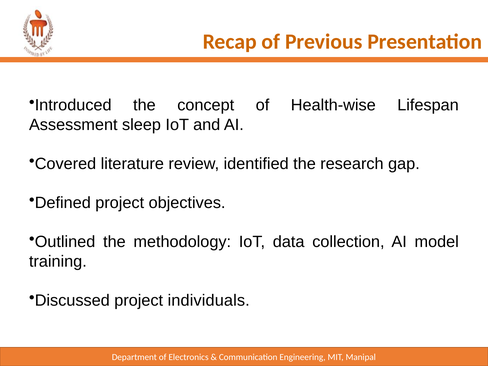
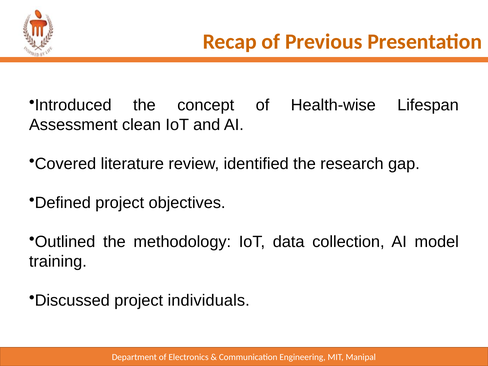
sleep: sleep -> clean (142, 125)
